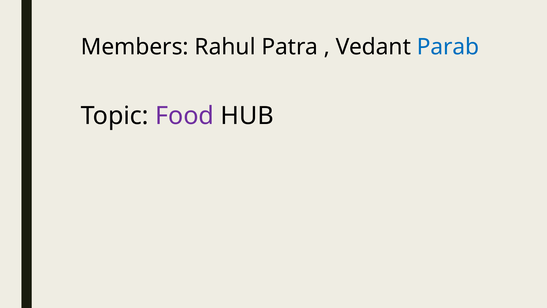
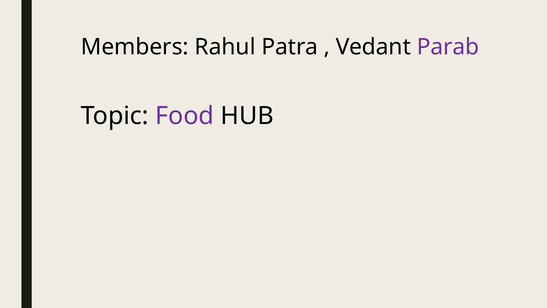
Parab colour: blue -> purple (448, 47)
